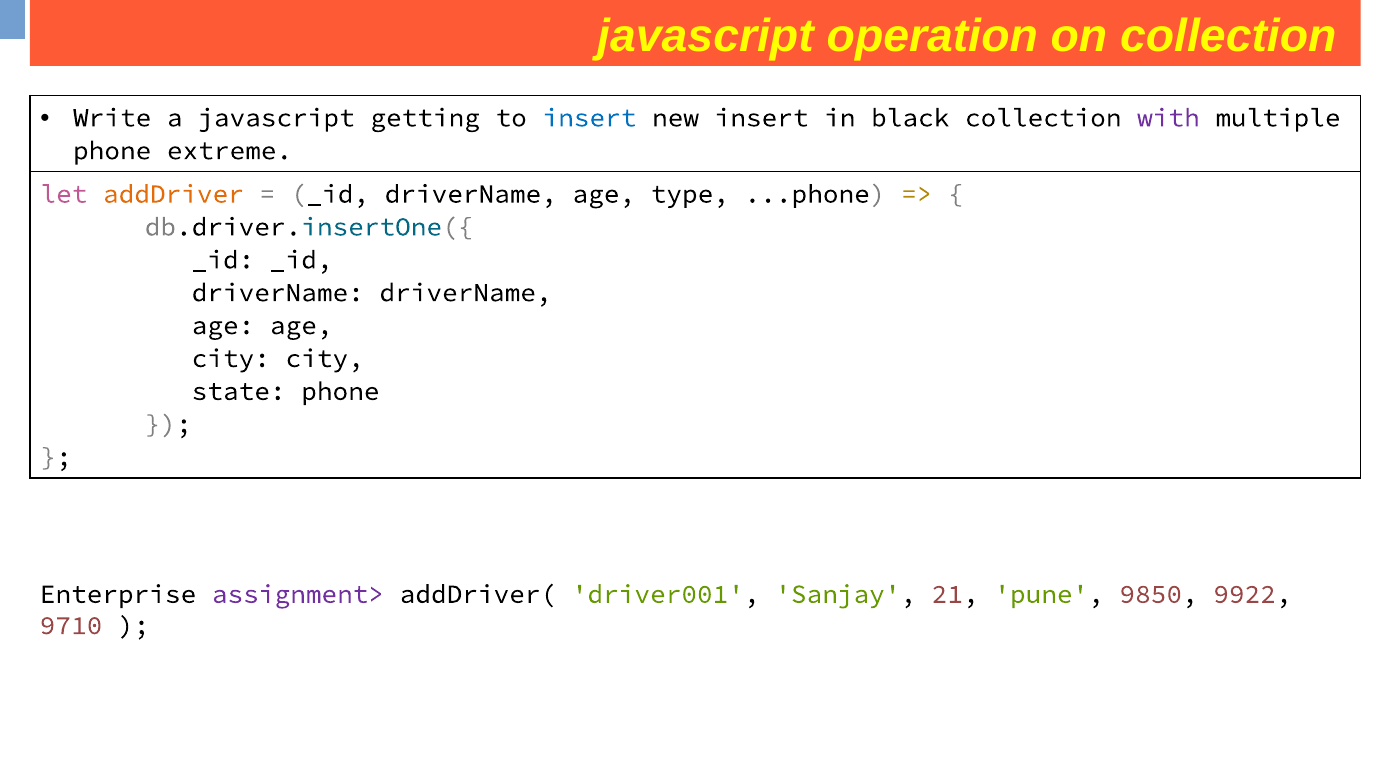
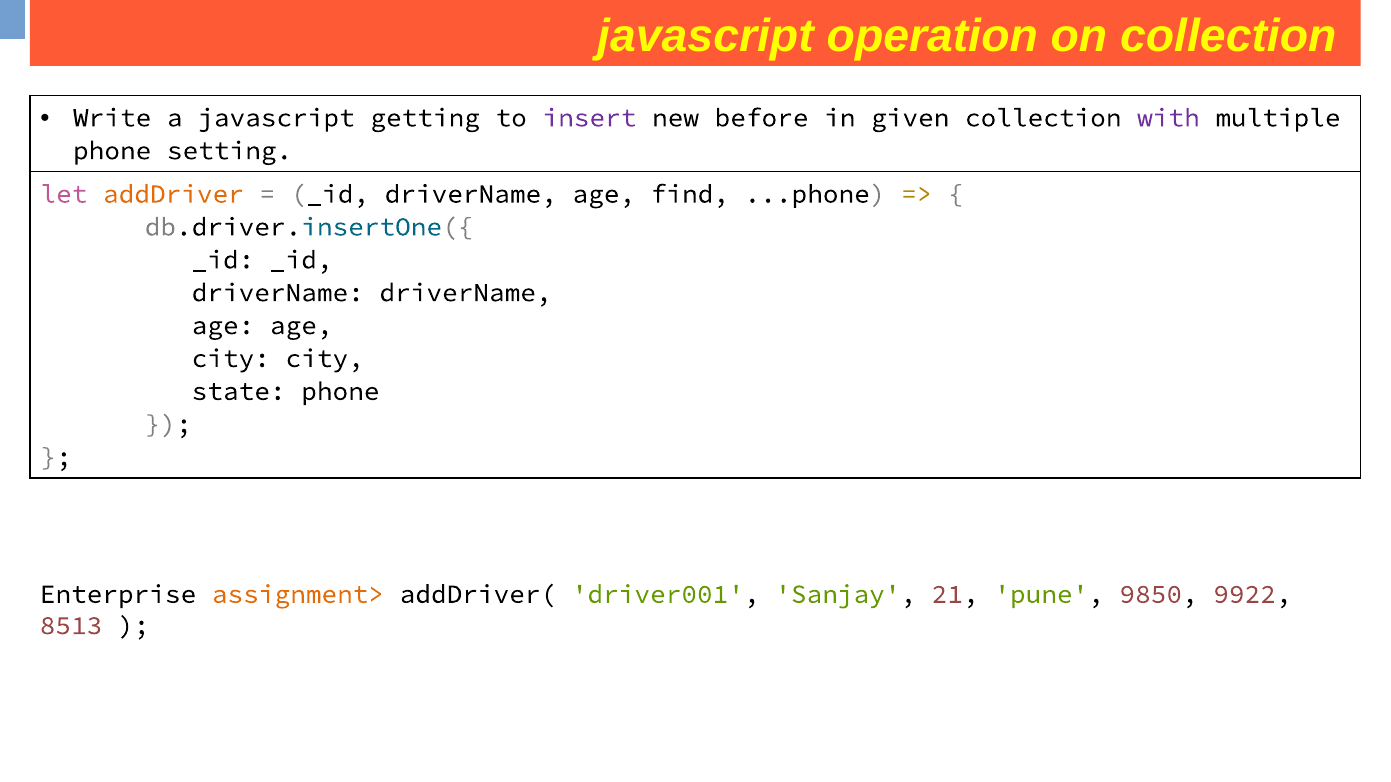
insert colour: blue -> purple (589, 118)
new insert: insert -> before (762, 118)
black: black -> given (910, 118)
extreme: extreme -> setting (230, 151)
type: type -> find (690, 194)
assignment> colour: purple -> orange (298, 595)
9710: 9710 -> 8513 (71, 626)
